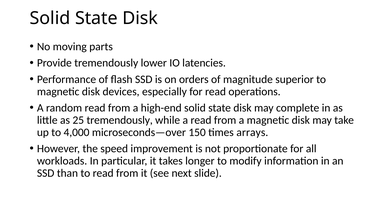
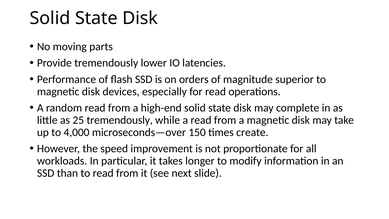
arrays: arrays -> create (252, 132)
